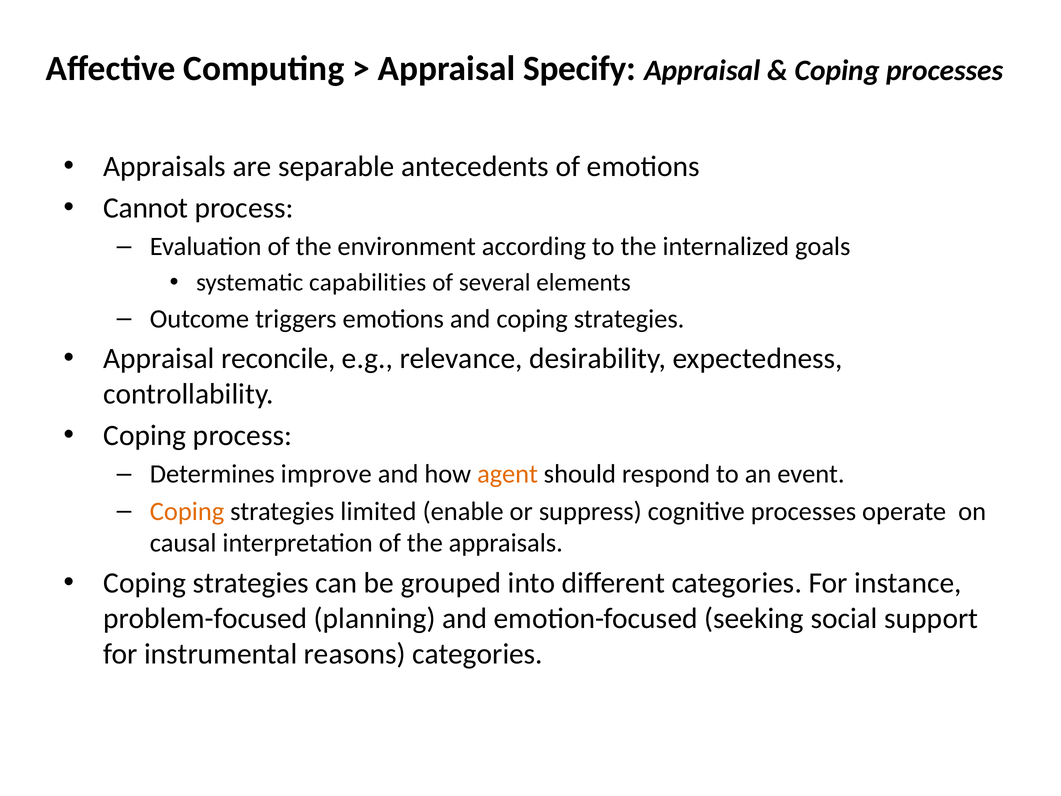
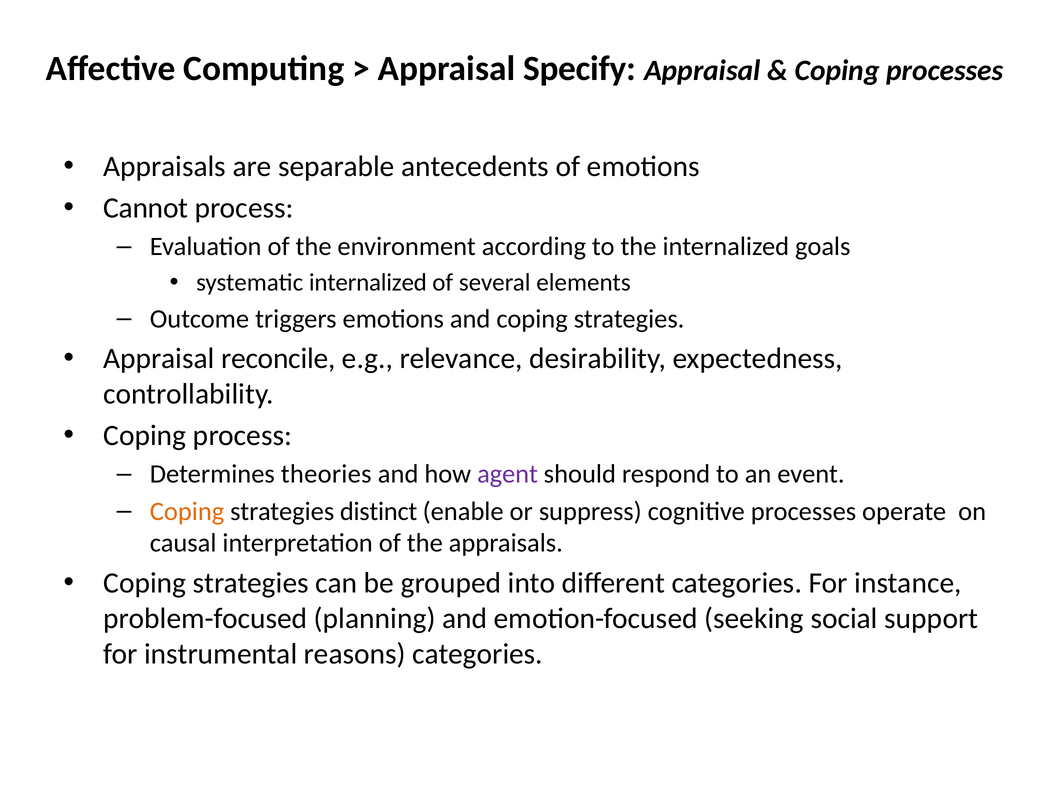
systematic capabilities: capabilities -> internalized (368, 283)
improve: improve -> theories (326, 474)
agent colour: orange -> purple (507, 474)
limited: limited -> distinct (379, 511)
